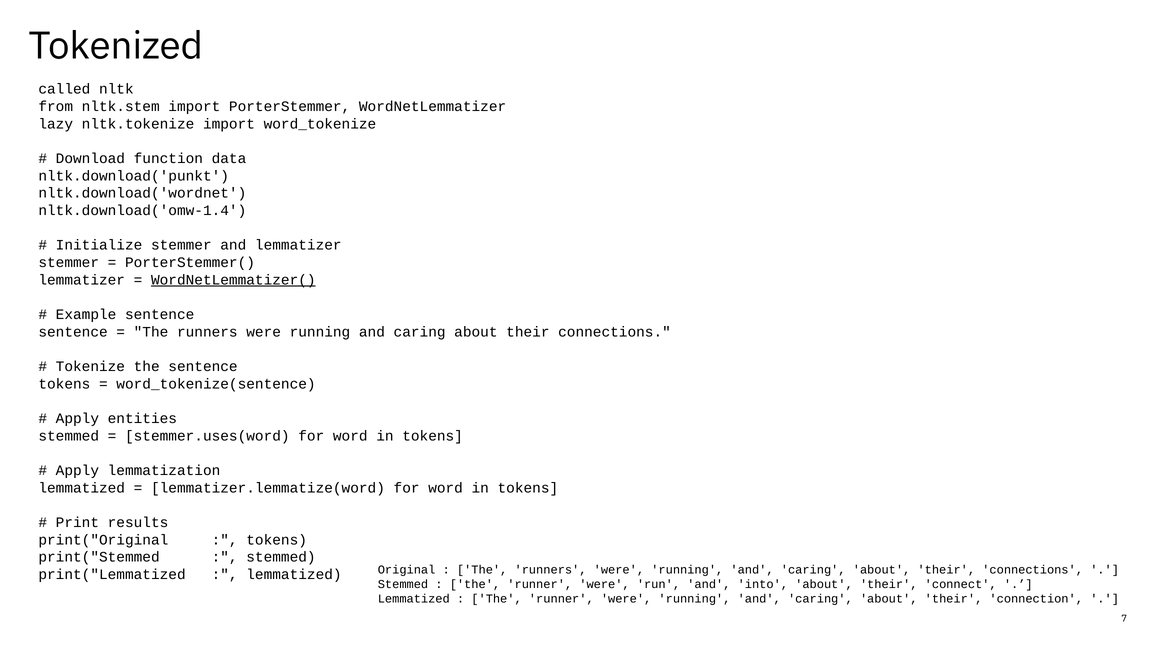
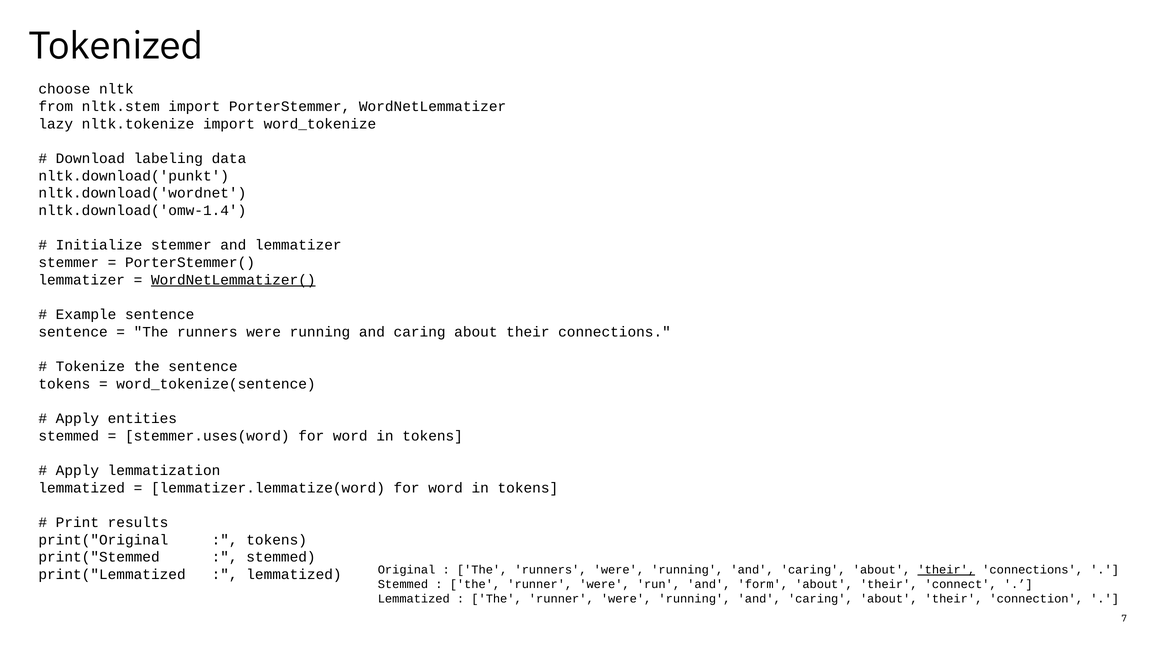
called: called -> choose (64, 89)
function: function -> labeling (168, 159)
their underline: none -> present (946, 570)
into: into -> form (763, 584)
